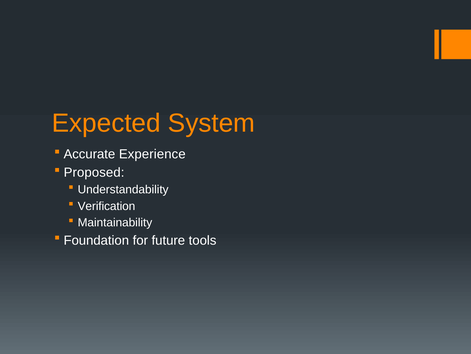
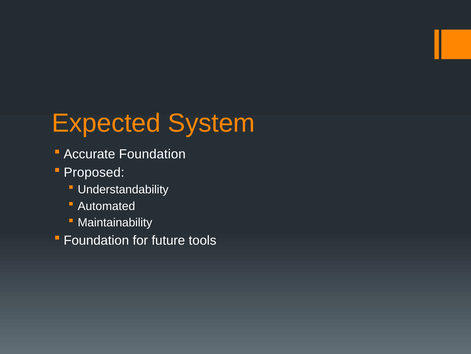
Accurate Experience: Experience -> Foundation (152, 154)
Verification: Verification -> Automated (106, 206)
